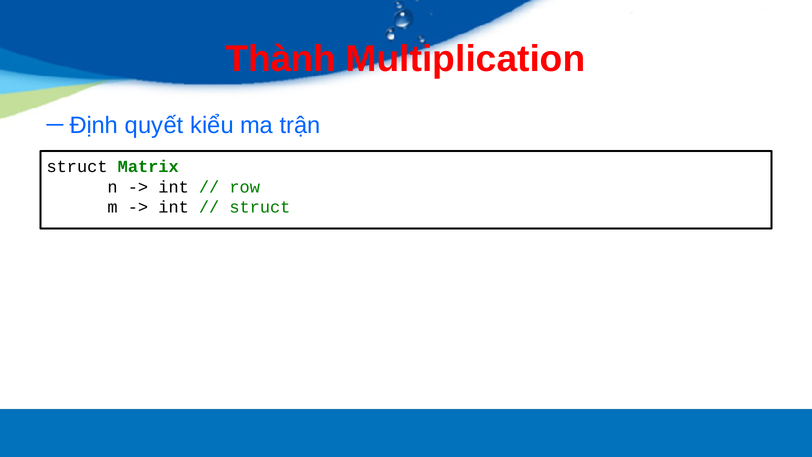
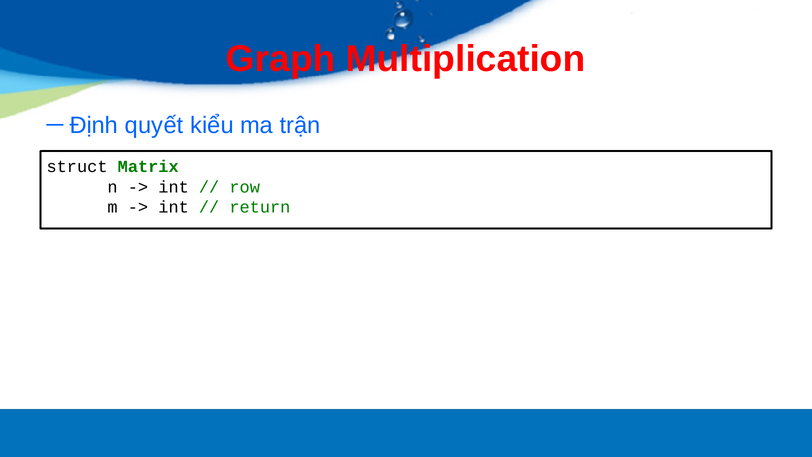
Thành: Thành -> Graph (281, 59)
struct: struct -> return (260, 207)
